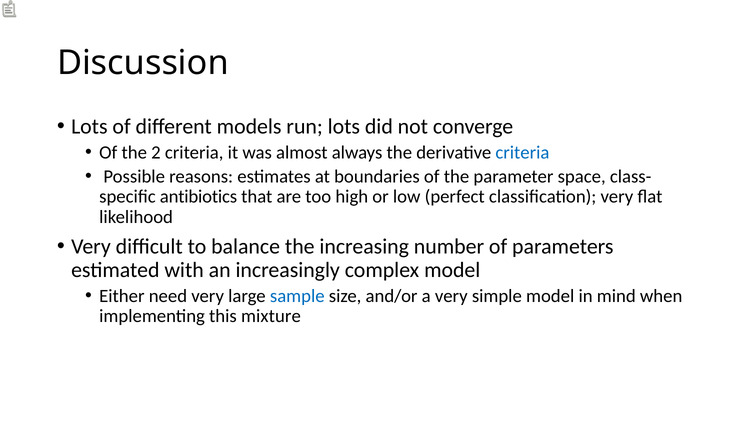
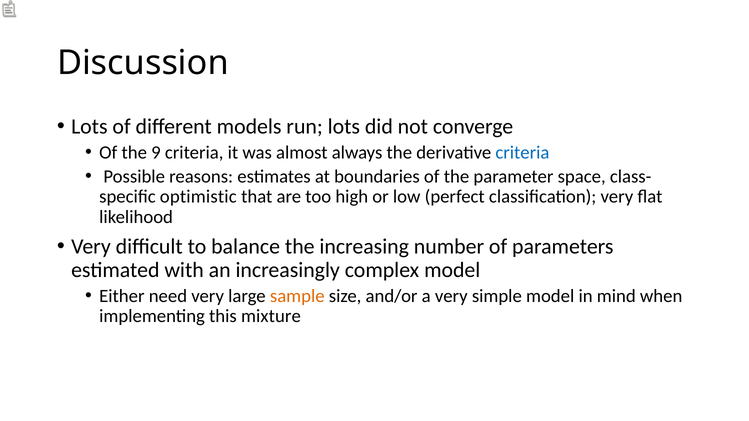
2: 2 -> 9 (156, 152)
antibiotics: antibiotics -> optimistic (198, 197)
sample colour: blue -> orange (297, 296)
